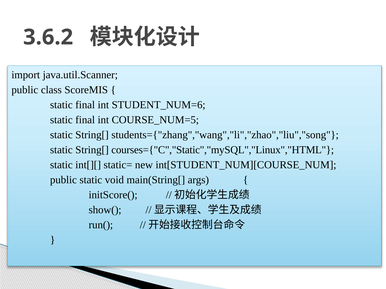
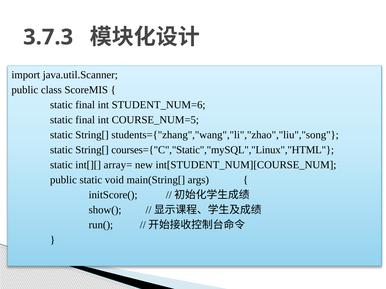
3.6.2: 3.6.2 -> 3.7.3 (48, 37)
static=: static= -> array= (118, 165)
